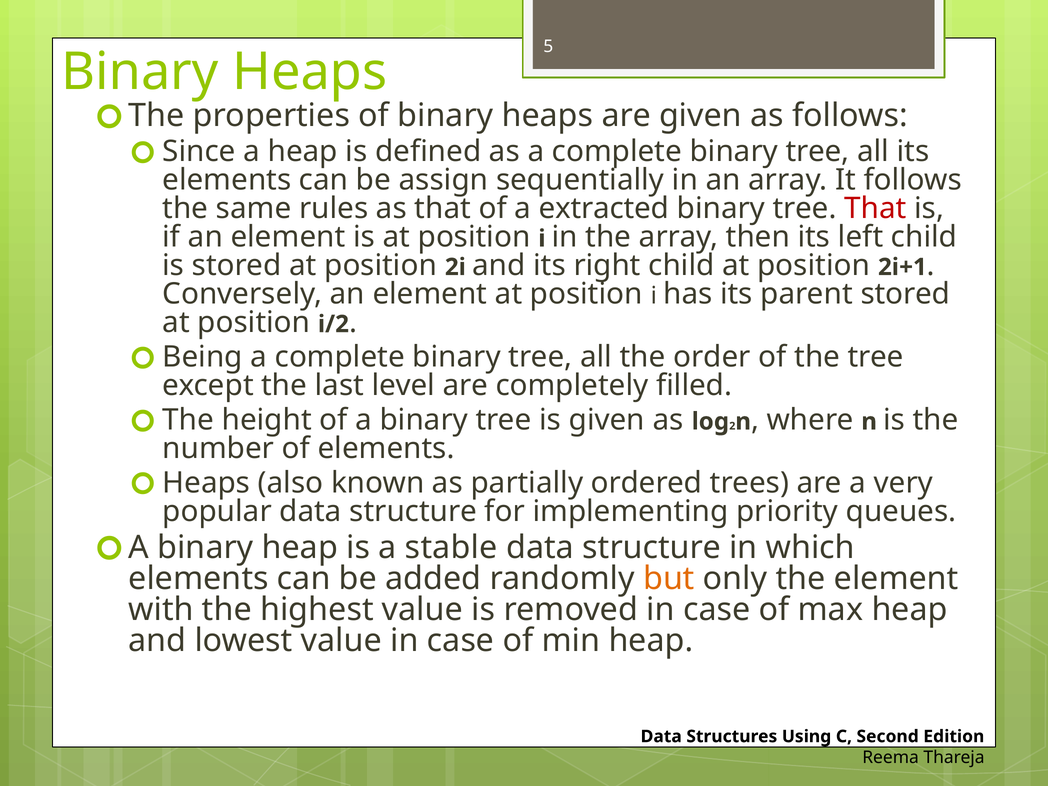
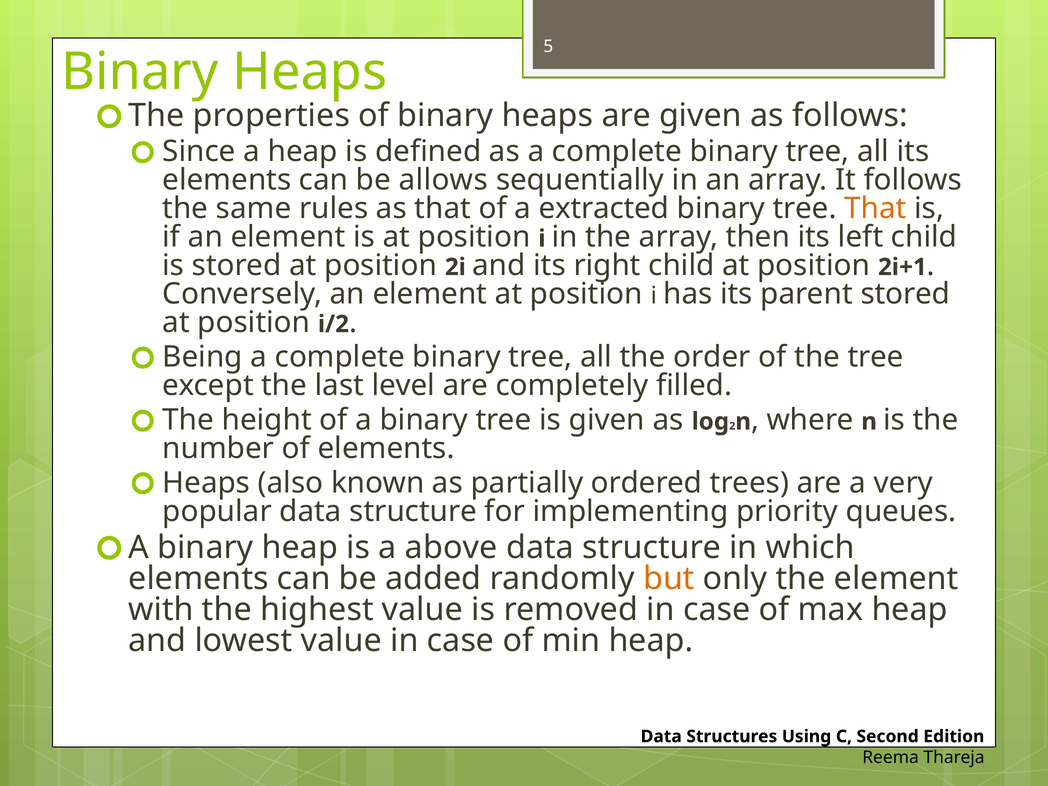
assign: assign -> allows (443, 180)
That colour: red -> orange (875, 208)
stable: stable -> above (451, 547)
